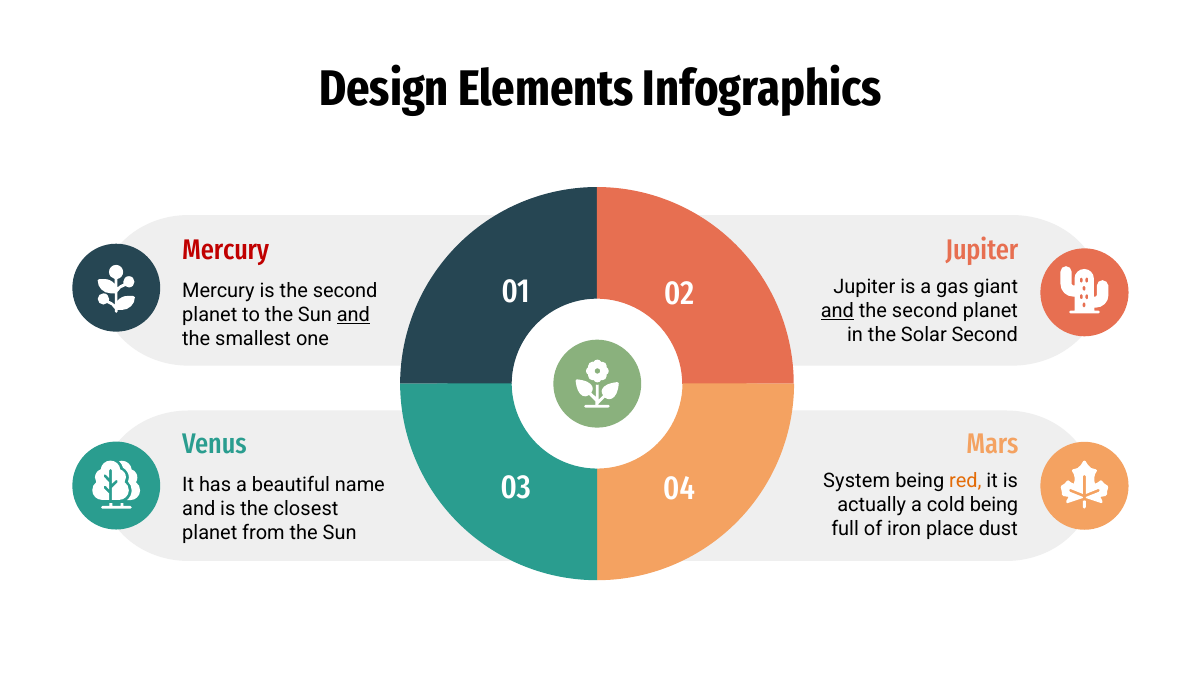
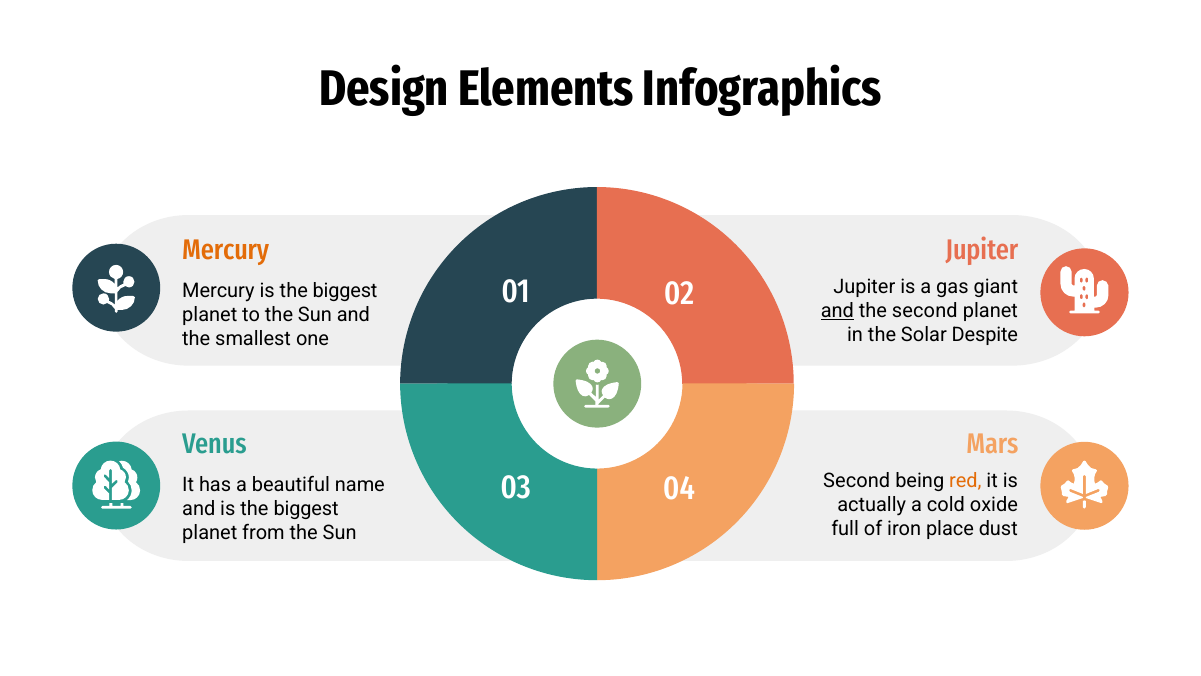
Mercury colour: red -> orange (226, 250)
Mercury is the second: second -> biggest (345, 291)
and underline: present -> none (353, 315)
Solar Second: Second -> Despite (985, 335)
System: System -> Second (857, 480)
cold being: being -> oxide (994, 504)
and is the closest: closest -> biggest (306, 508)
